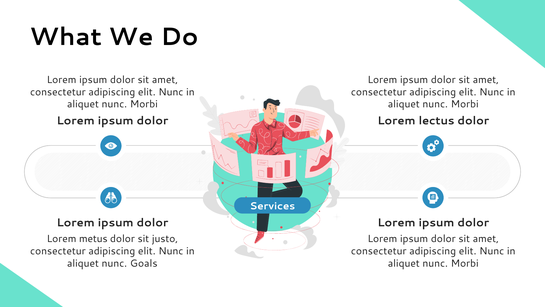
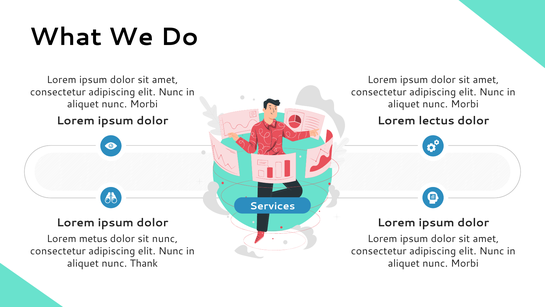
sit justo: justo -> nunc (165, 239)
Goals: Goals -> Thank (144, 263)
